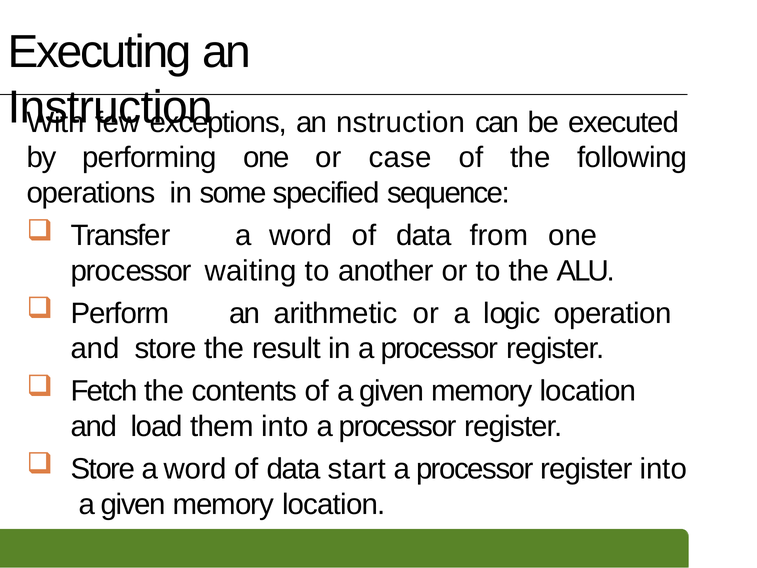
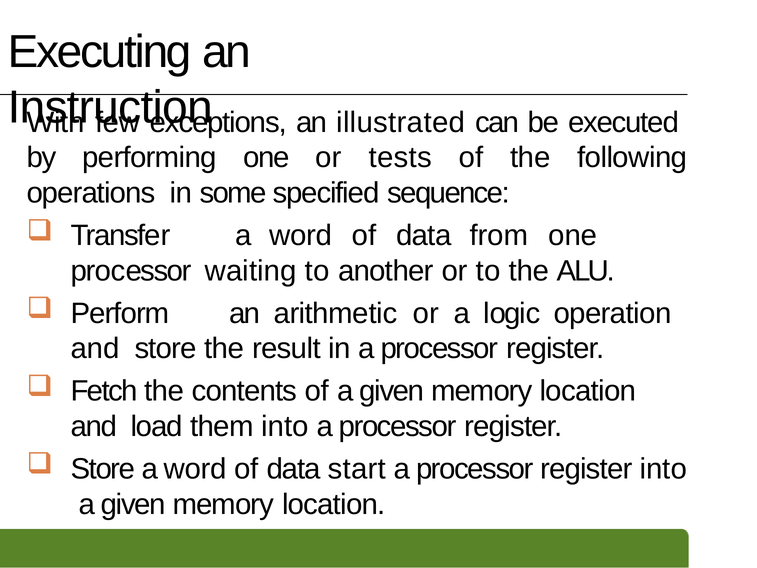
nstruction: nstruction -> illustrated (401, 122)
case: case -> tests (400, 158)
